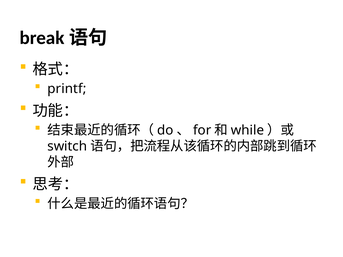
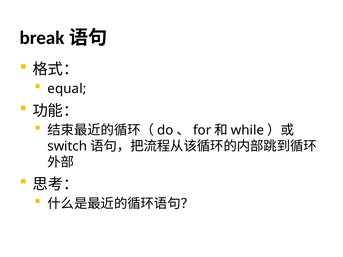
printf: printf -> equal (67, 89)
